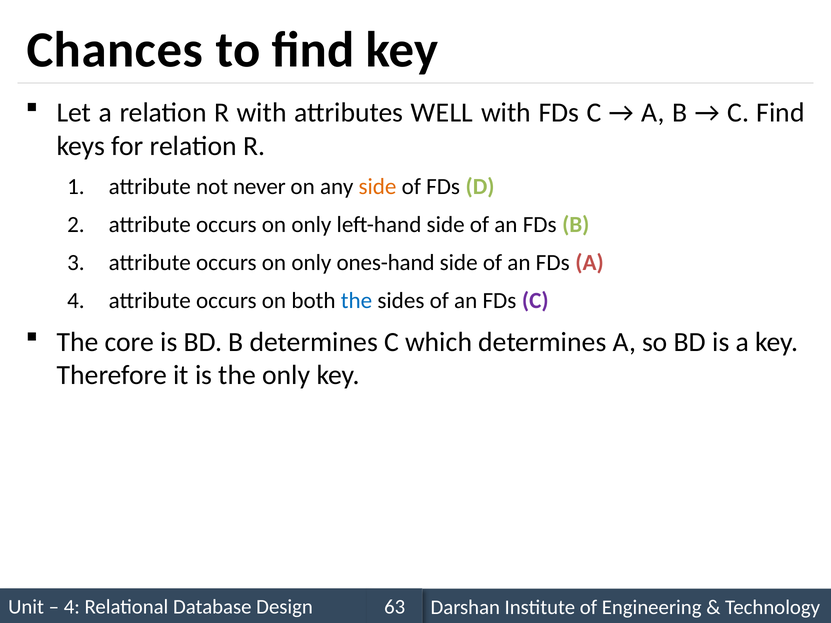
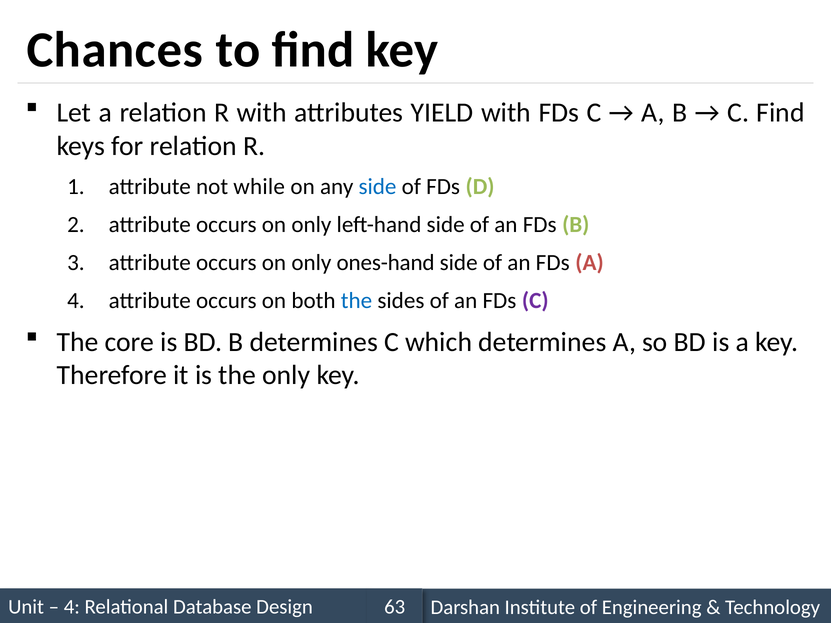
WELL: WELL -> YIELD (442, 113)
never: never -> while (259, 187)
side colour: orange -> blue (377, 187)
